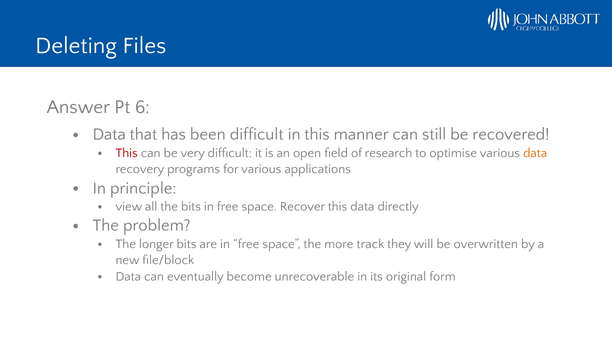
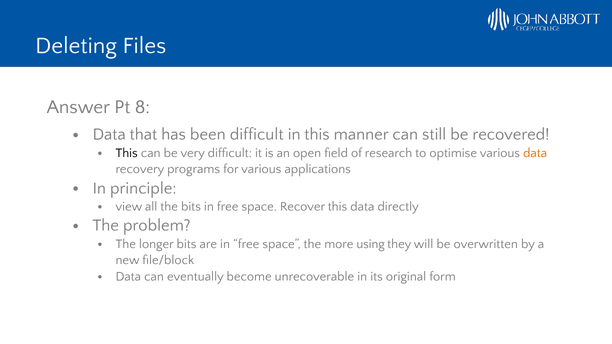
6: 6 -> 8 (142, 107)
This colour: red -> black (127, 153)
track: track -> using (371, 244)
